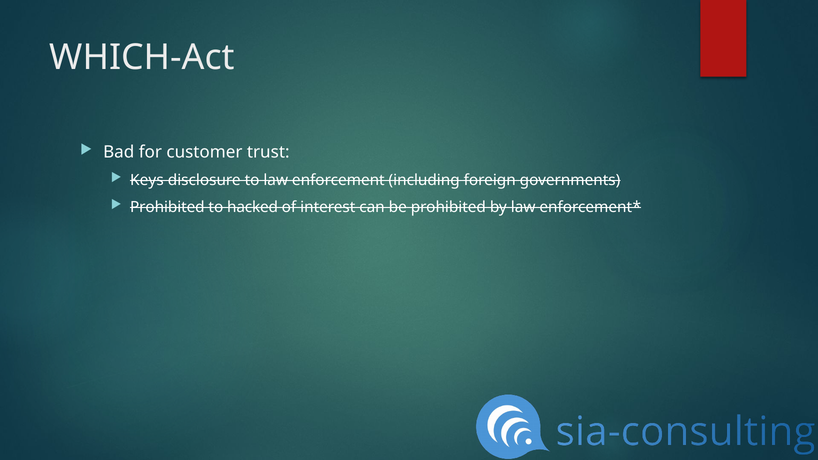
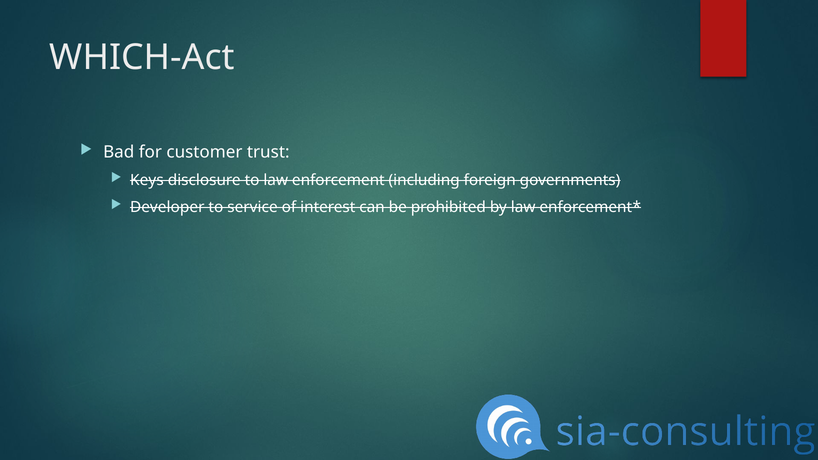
Prohibited: Prohibited -> Developer (167, 207)
hacked: hacked -> service (252, 207)
